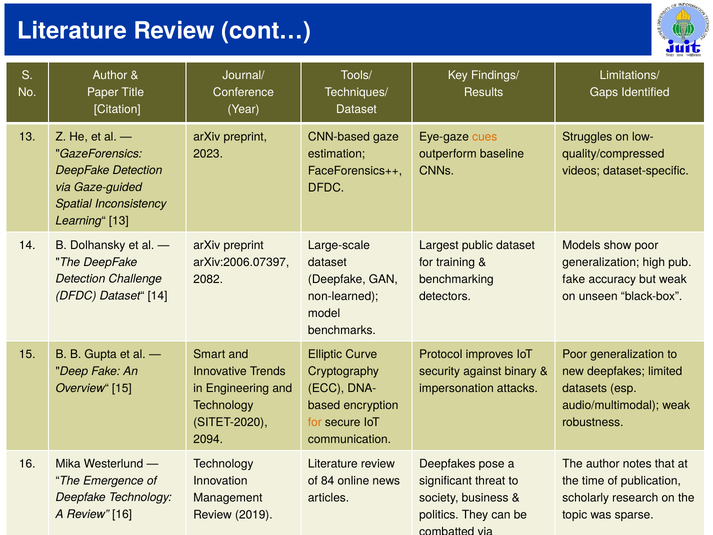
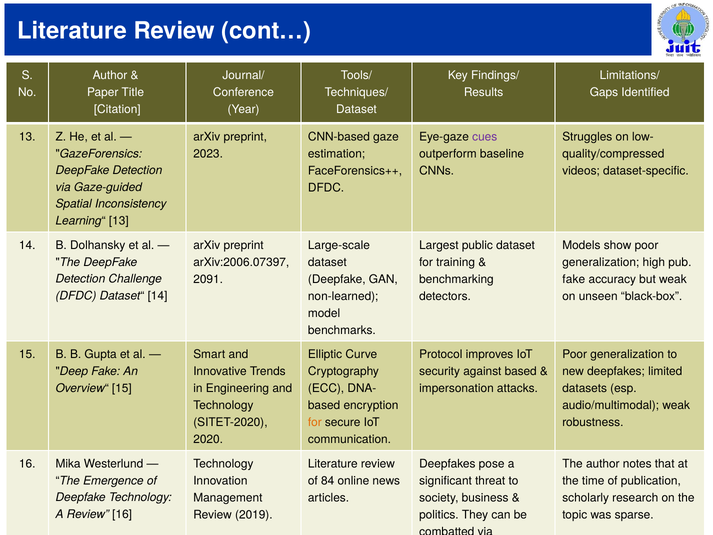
cues colour: orange -> purple (485, 137)
2082: 2082 -> 2091 (208, 279)
against binary: binary -> based (521, 371)
2094: 2094 -> 2020 (208, 439)
